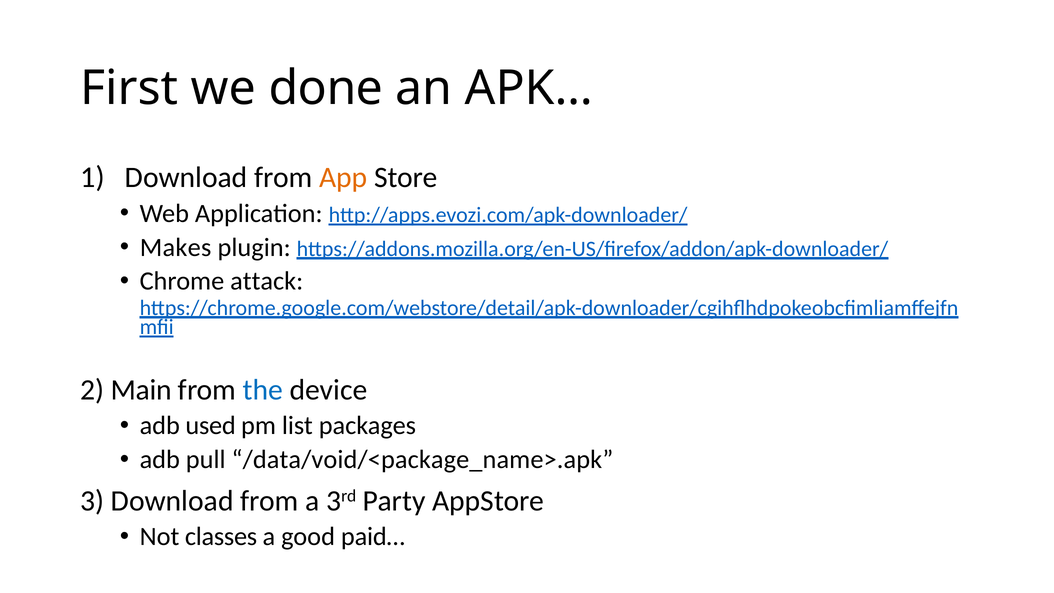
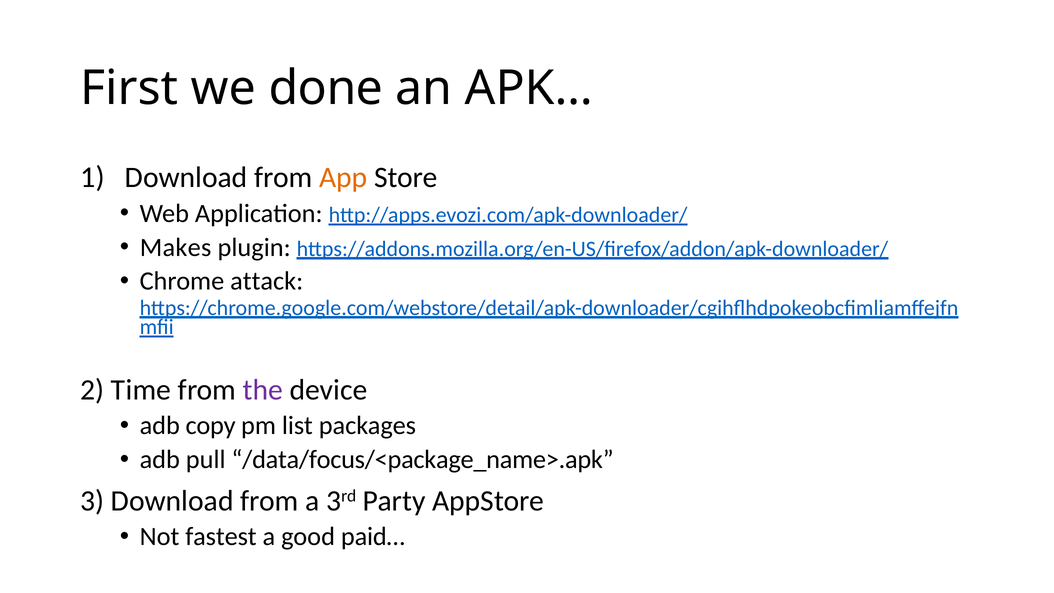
Main: Main -> Time (141, 390)
the colour: blue -> purple (263, 390)
used: used -> copy (211, 425)
/data/void/<package_name>.apk: /data/void/<package_name>.apk -> /data/focus/<package_name>.apk (423, 459)
classes: classes -> fastest (221, 536)
